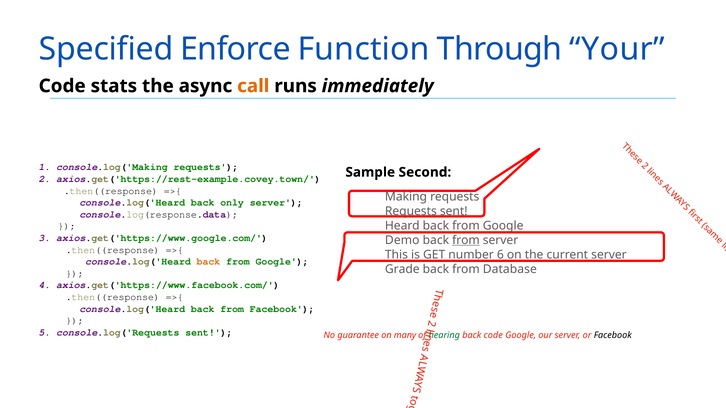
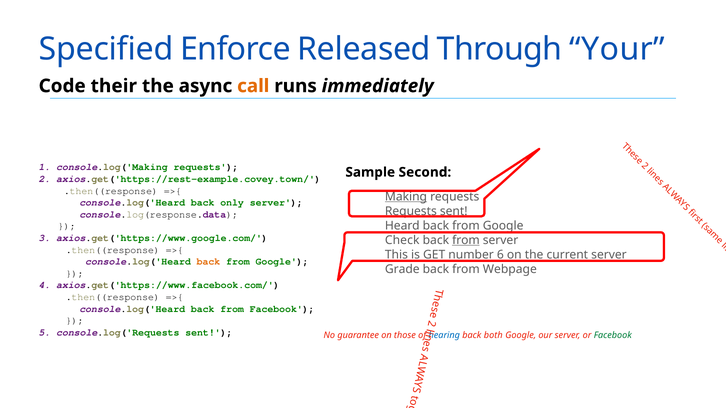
Function: Function -> Released (364, 49)
stats: stats -> their (114, 86)
Making underline: none -> present (406, 197)
Demo: Demo -> Check (402, 240)
Database: Database -> Webpage (510, 269)
many: many -> those (405, 336)
hearing colour: green -> blue (444, 336)
back code: code -> both (493, 336)
Facebook colour: black -> green (613, 336)
